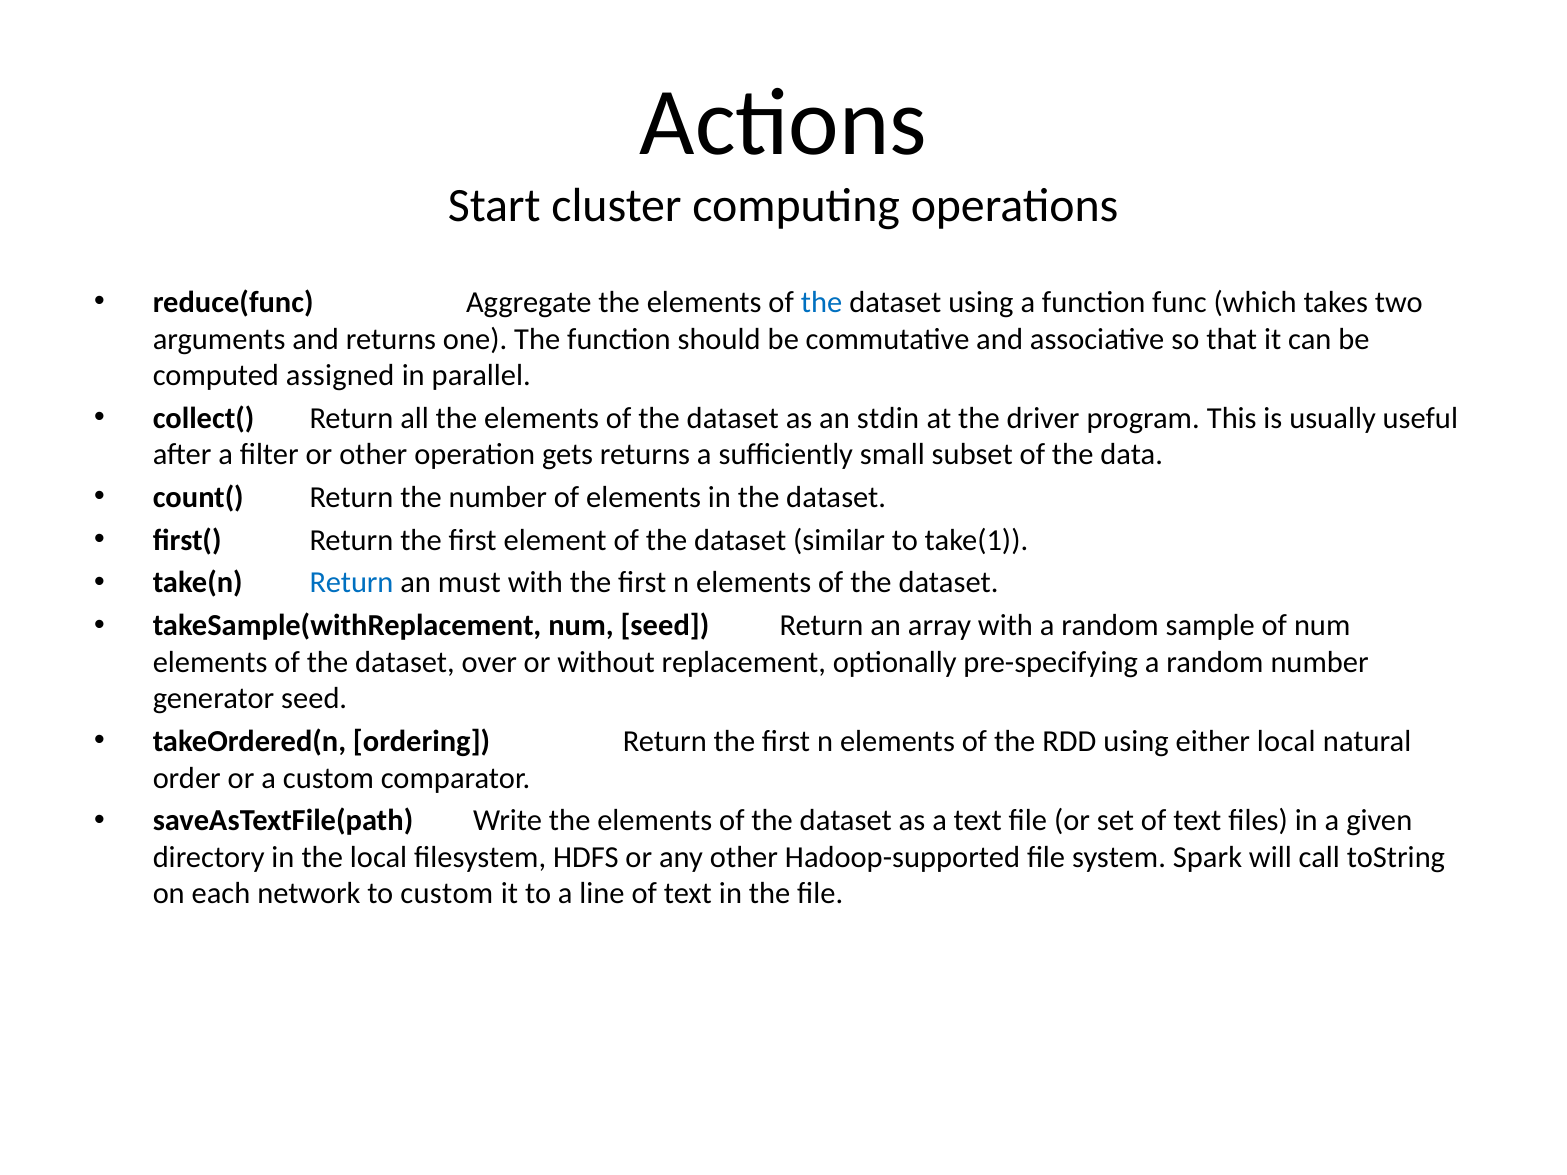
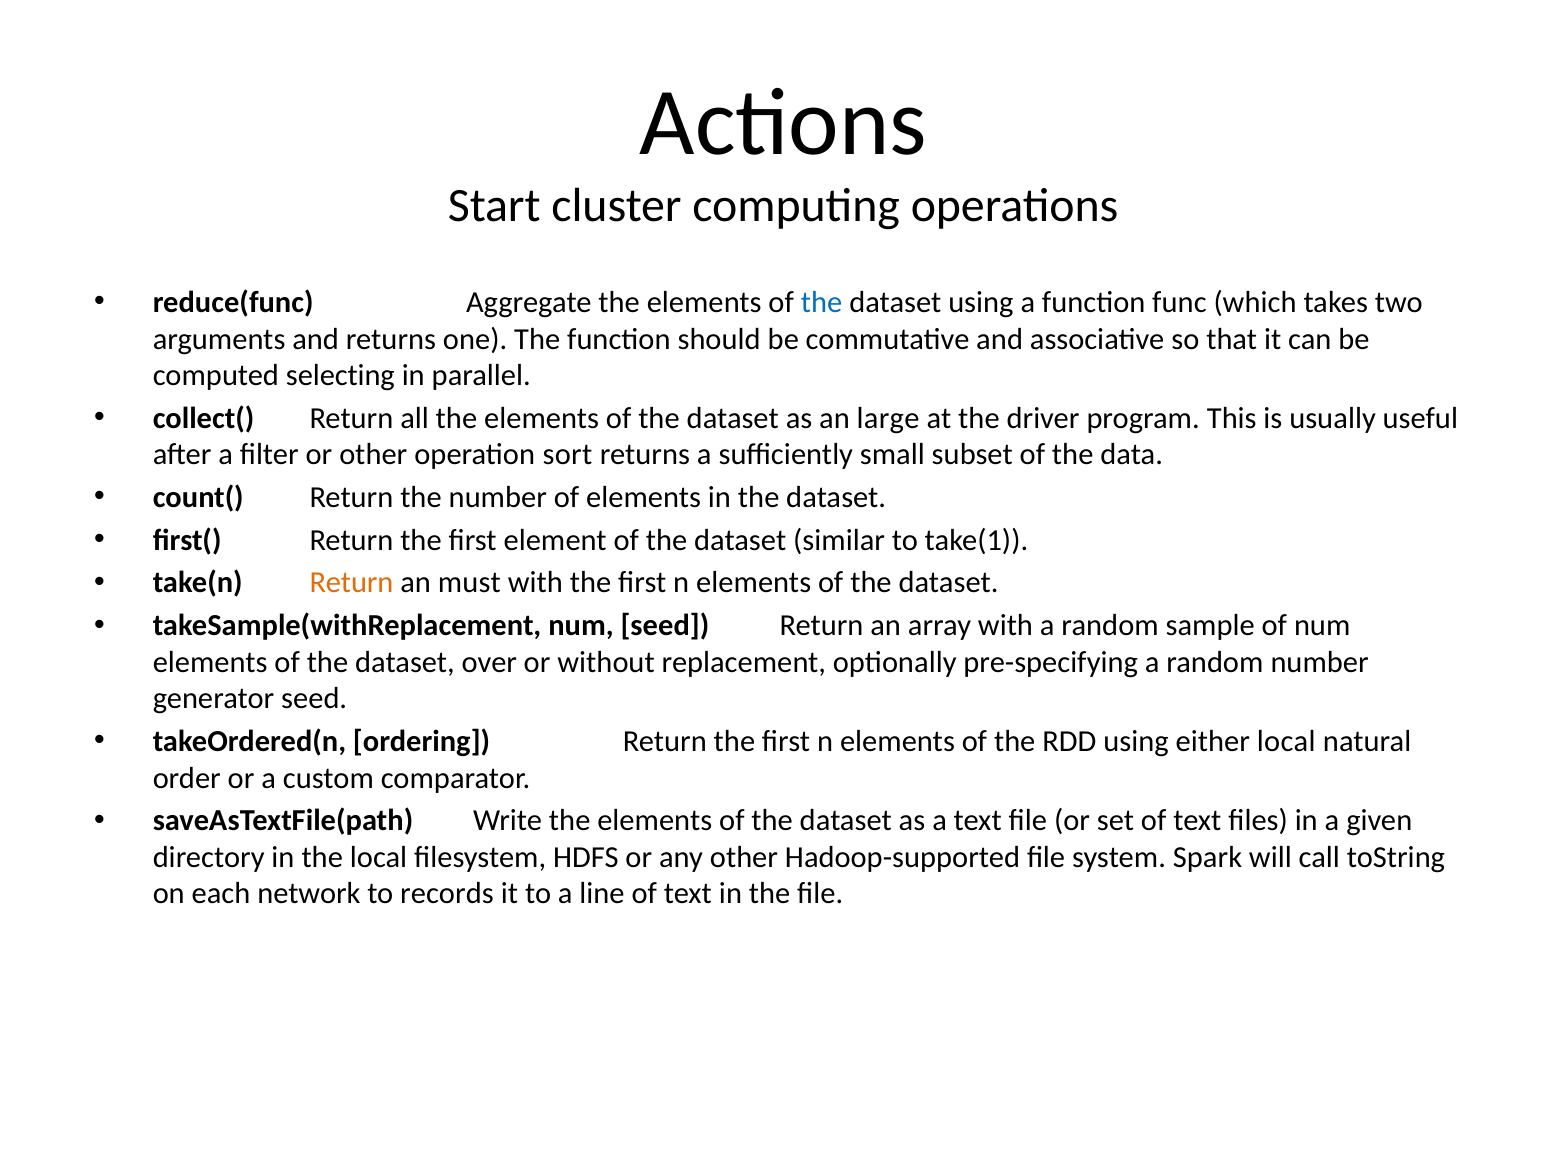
assigned: assigned -> selecting (340, 376)
stdin: stdin -> large (888, 418)
gets: gets -> sort (567, 455)
Return colour: blue -> orange (351, 583)
to custom: custom -> records (447, 894)
